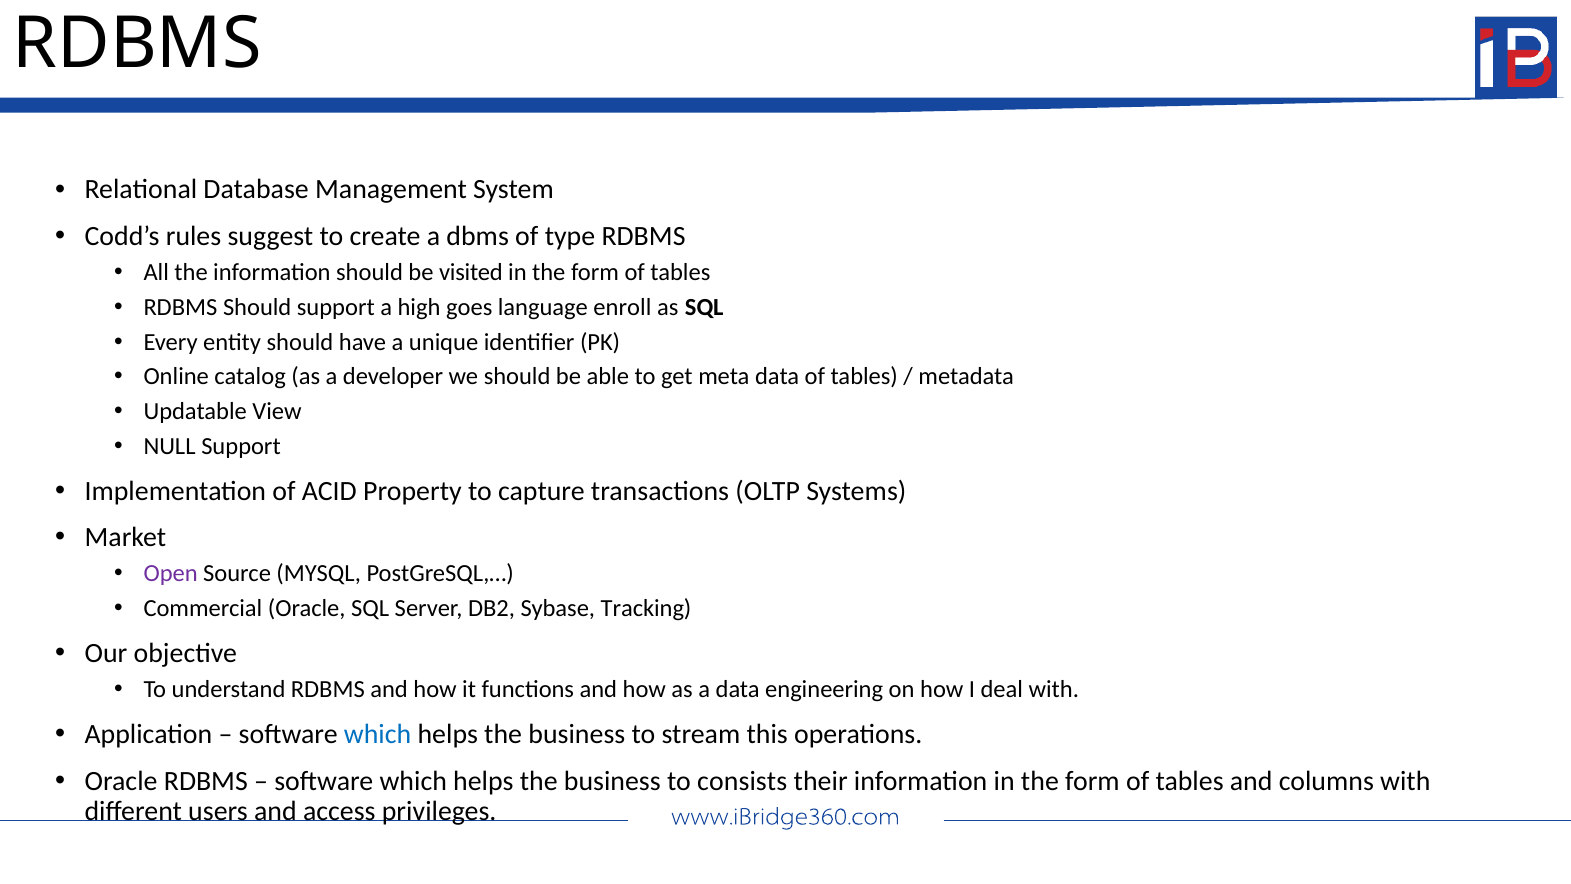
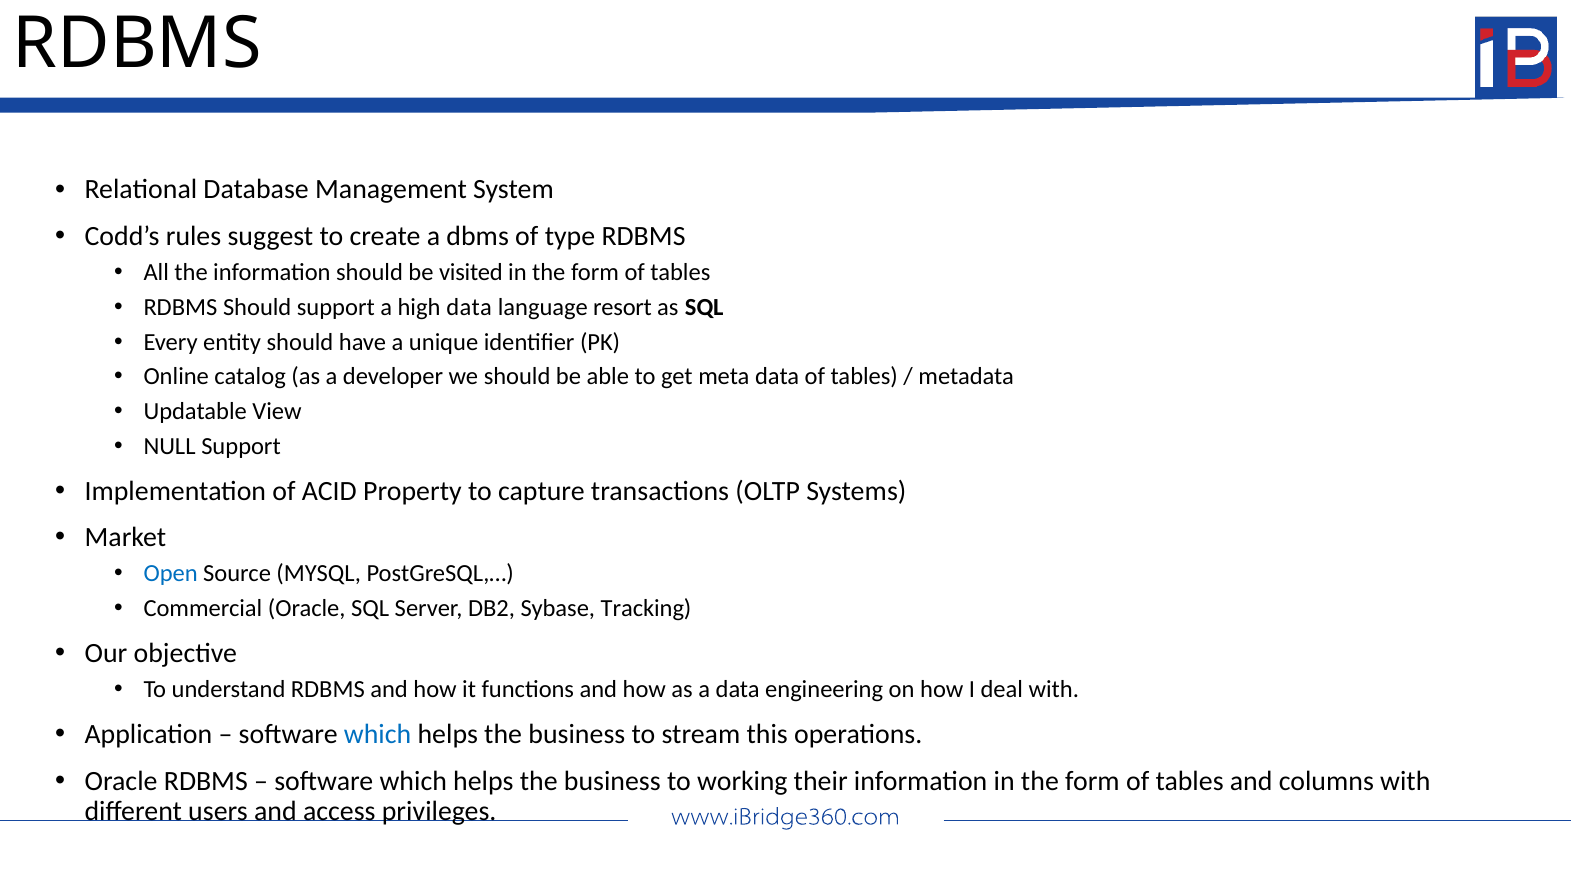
high goes: goes -> data (469, 307)
enroll: enroll -> resort (623, 307)
Open colour: purple -> blue (171, 574)
consists: consists -> working (742, 781)
